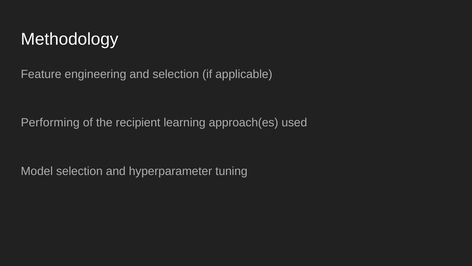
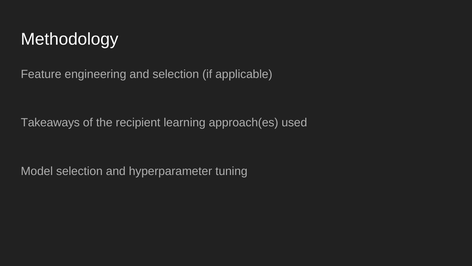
Performing: Performing -> Takeaways (50, 123)
